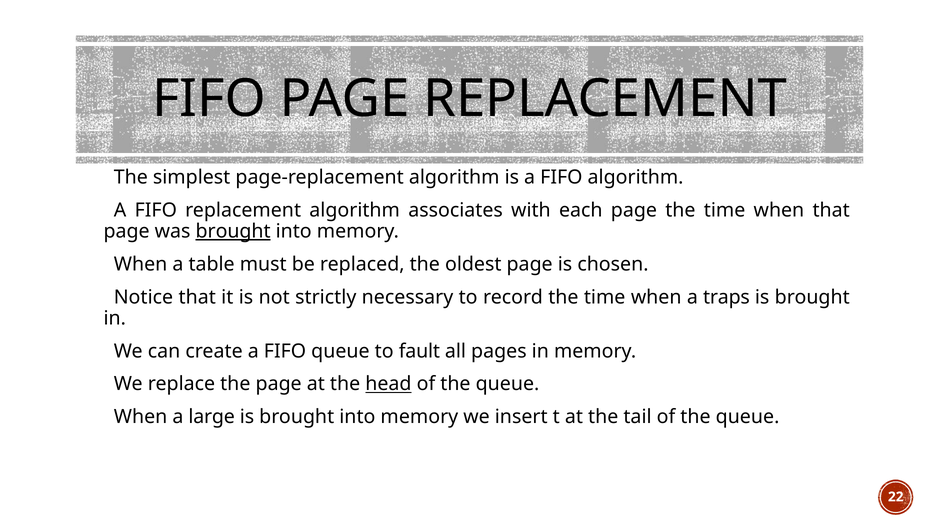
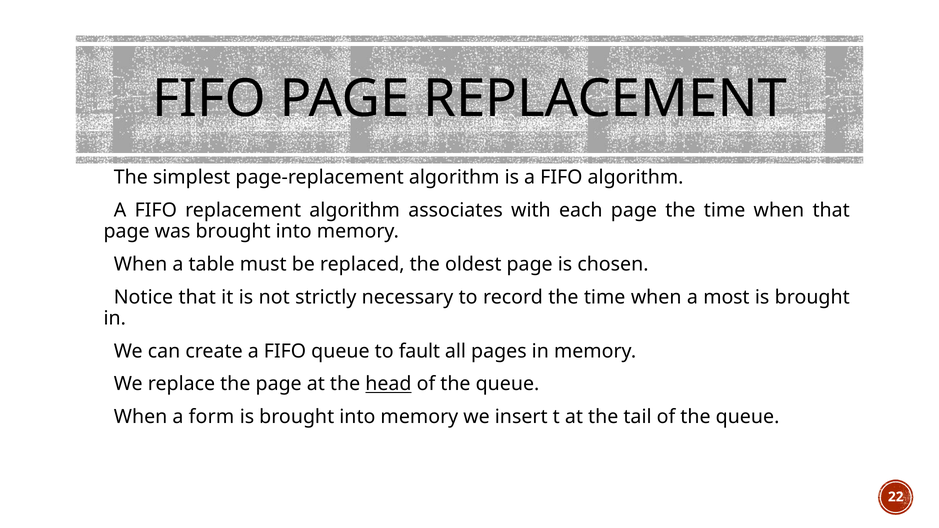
brought underline: present -> none (233, 231)
traps: traps -> most (726, 297)
large: large -> form (211, 417)
